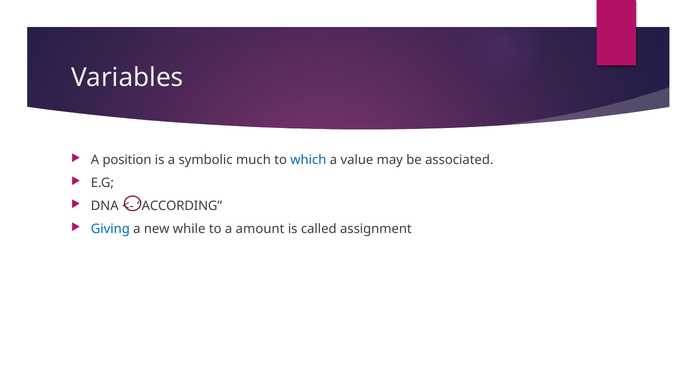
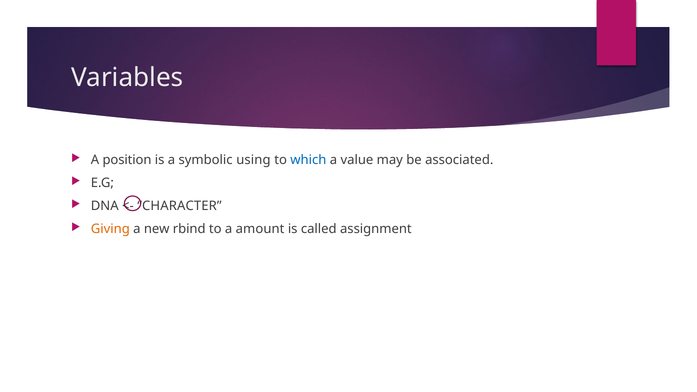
much: much -> using (253, 160)
ACCORDING: ACCORDING -> CHARACTER (179, 206)
Giving colour: blue -> orange (110, 229)
while: while -> rbind (189, 229)
